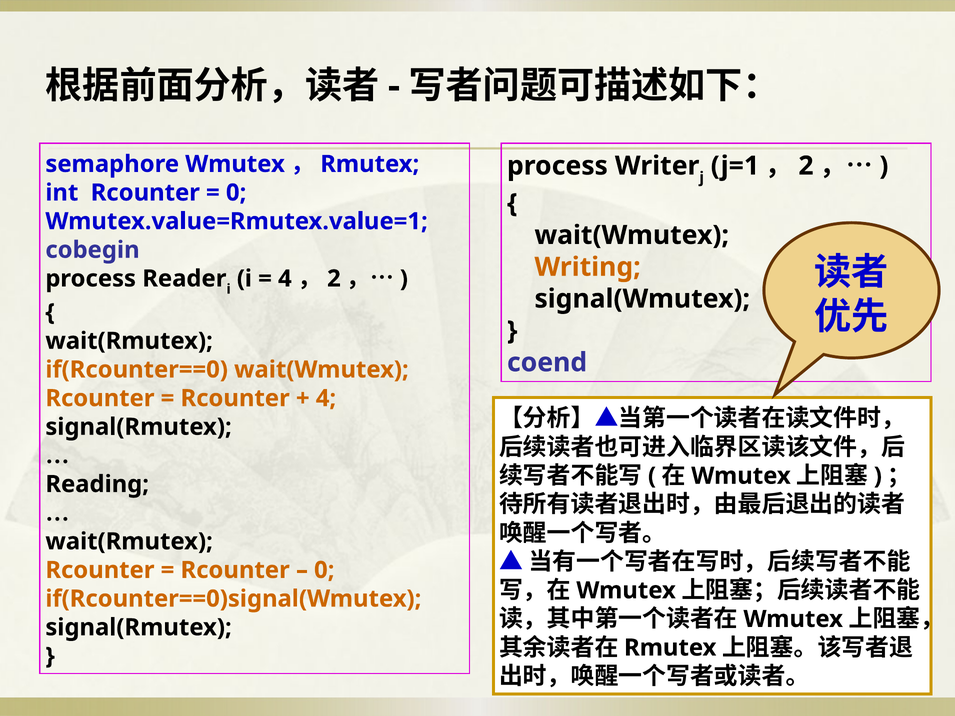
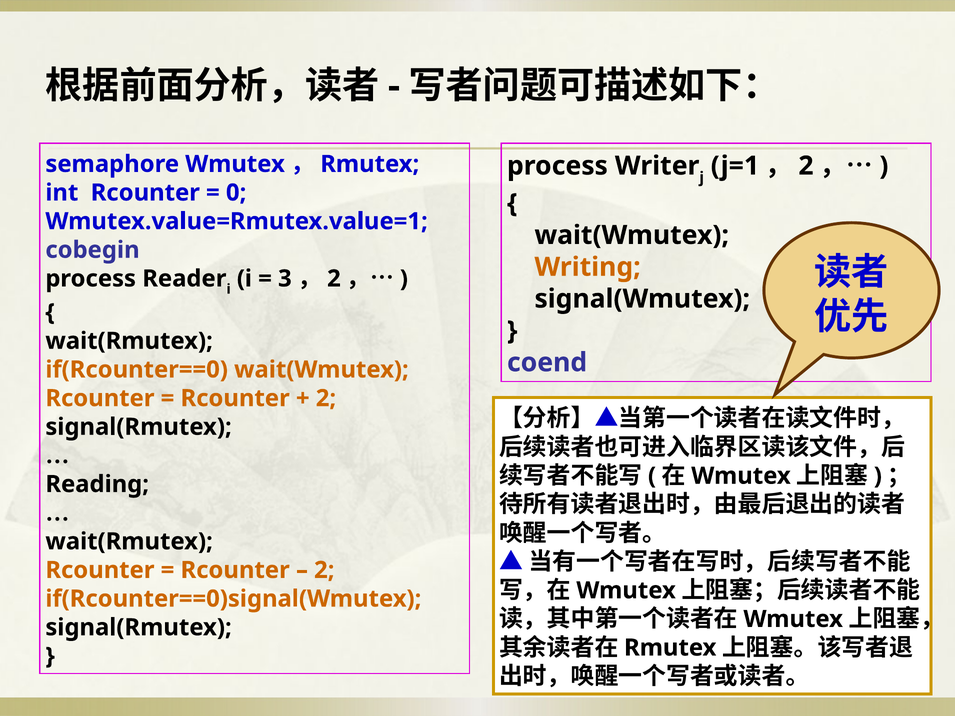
4: 4 -> 3 (285, 279)
4: 4 -> 2 (326, 398)
0: 0 -> 2 (324, 570)
